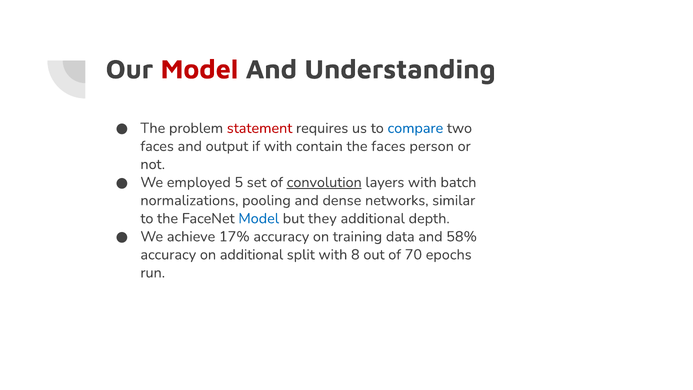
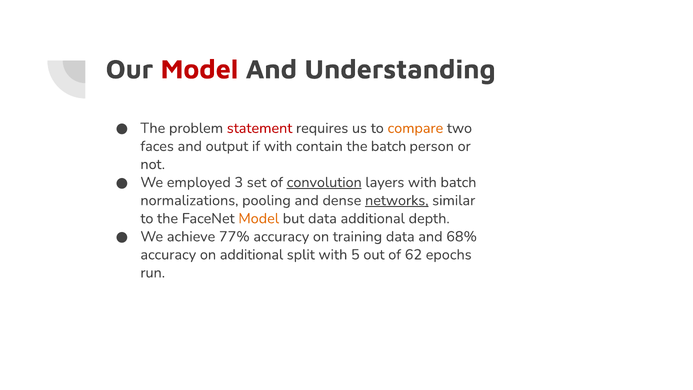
compare colour: blue -> orange (415, 128)
the faces: faces -> batch (389, 146)
5: 5 -> 3 (239, 182)
networks underline: none -> present (397, 200)
Model colour: blue -> orange (259, 218)
but they: they -> data (322, 218)
17%: 17% -> 77% (234, 236)
58%: 58% -> 68% (462, 236)
8: 8 -> 5 (355, 255)
70: 70 -> 62 (413, 255)
